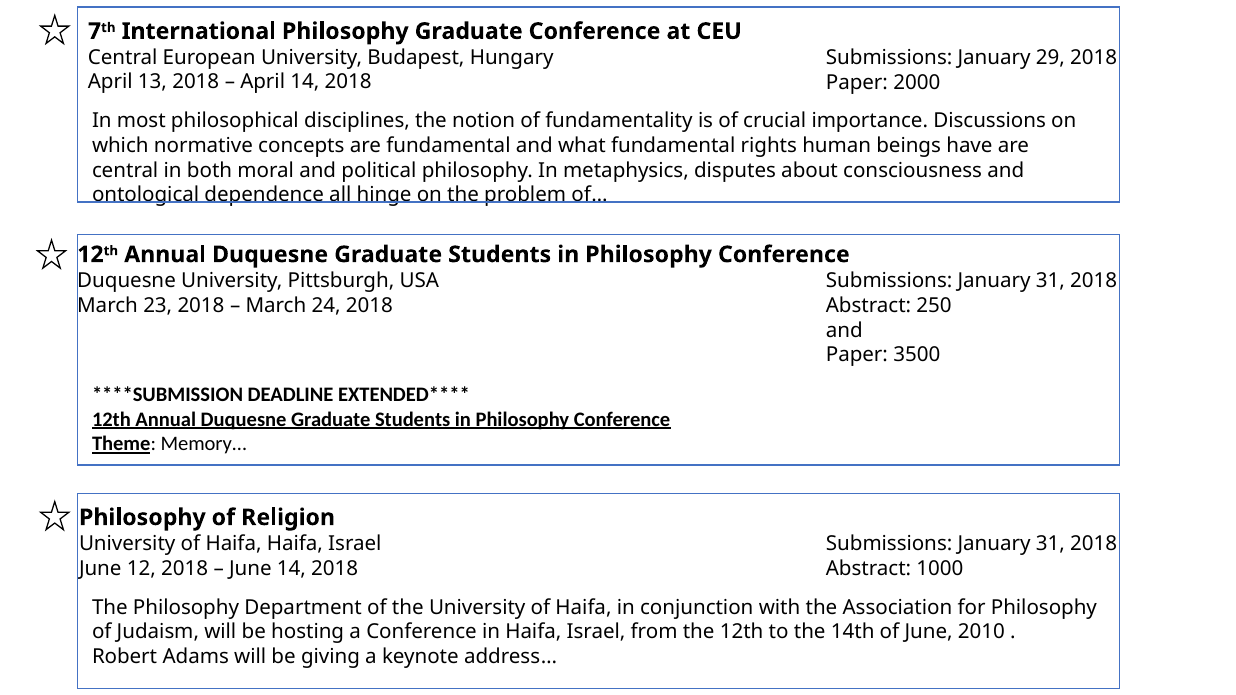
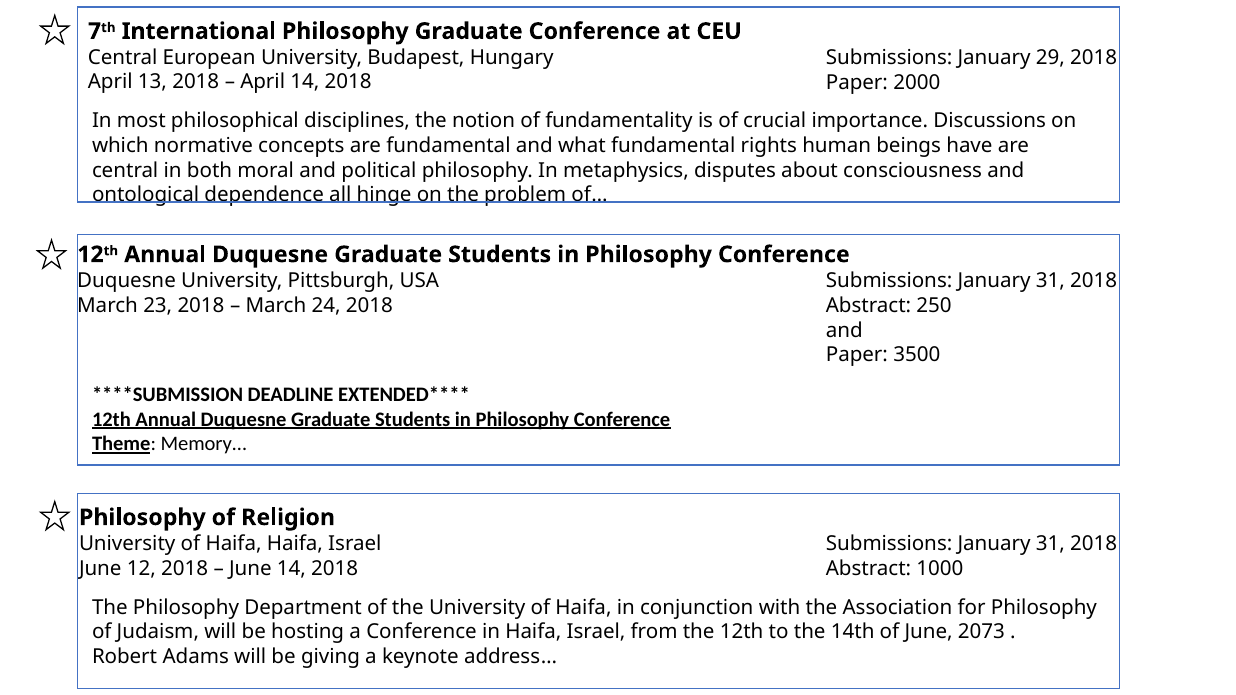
2010: 2010 -> 2073 (981, 632)
